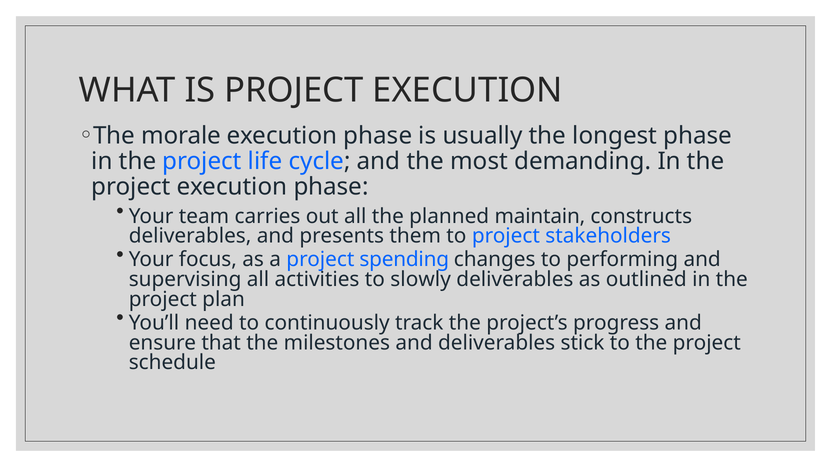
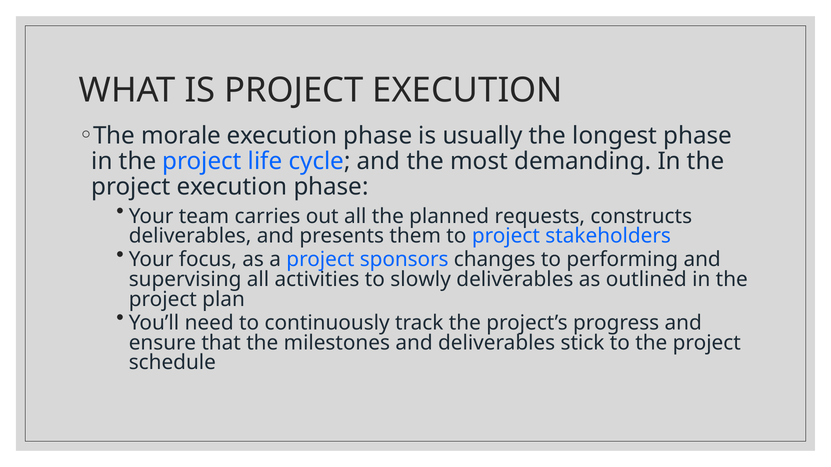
maintain: maintain -> requests (540, 216)
spending: spending -> sponsors (404, 260)
